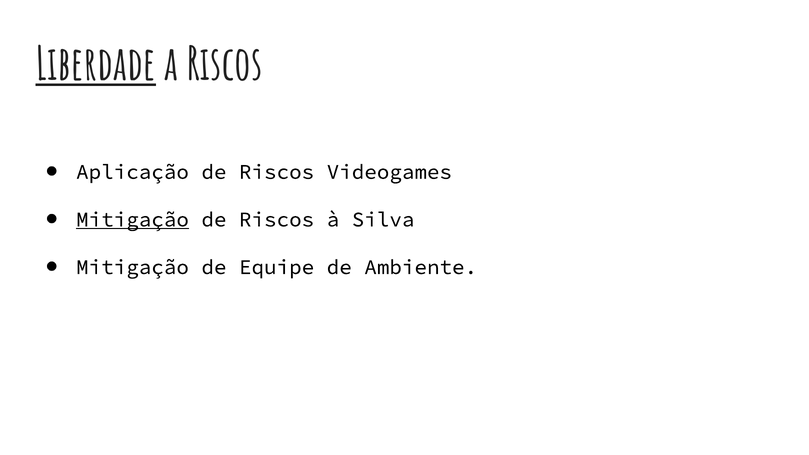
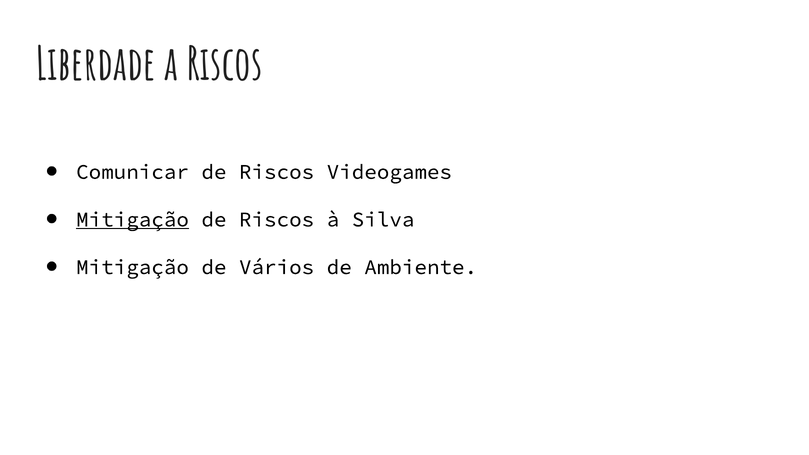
Liberdade underline: present -> none (96, 65)
Aplicação: Aplicação -> Comunicar (133, 172)
Equipe: Equipe -> Vários (277, 267)
